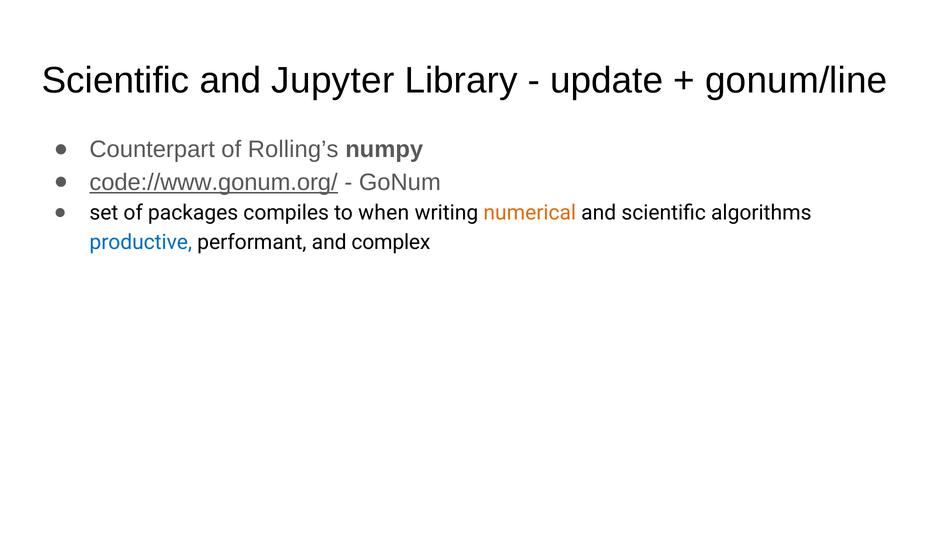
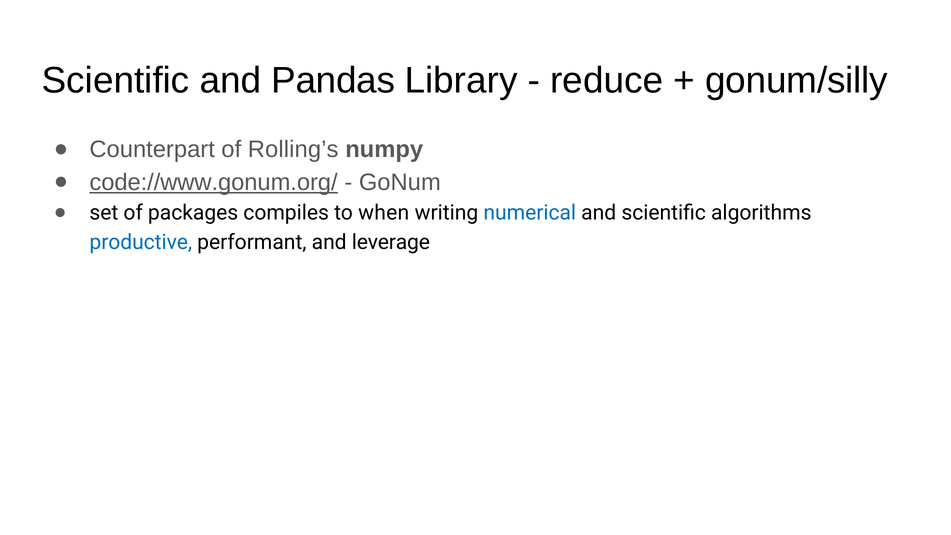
Jupyter: Jupyter -> Pandas (333, 81)
update: update -> reduce (607, 81)
gonum/line: gonum/line -> gonum/silly (796, 81)
numerical colour: orange -> blue (530, 213)
complex: complex -> leverage (391, 242)
